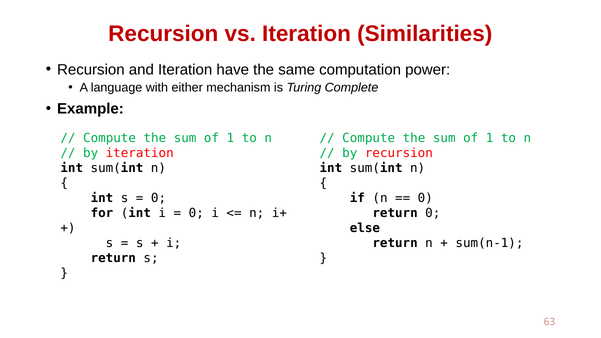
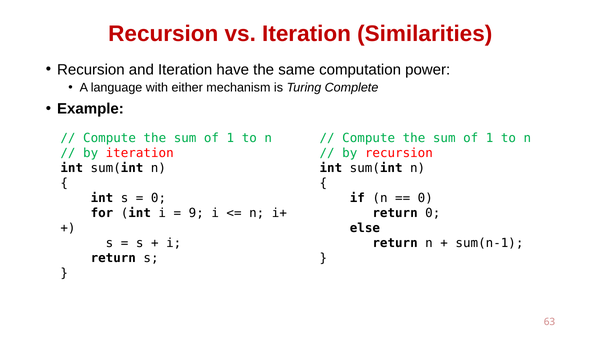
0: 0 -> 9 (196, 213)
